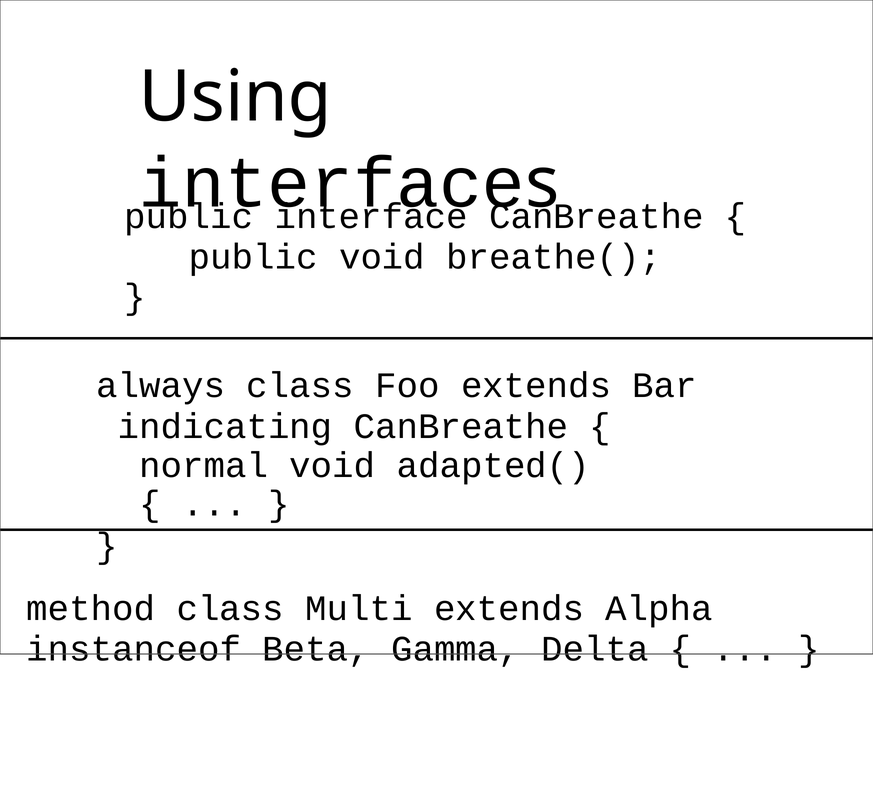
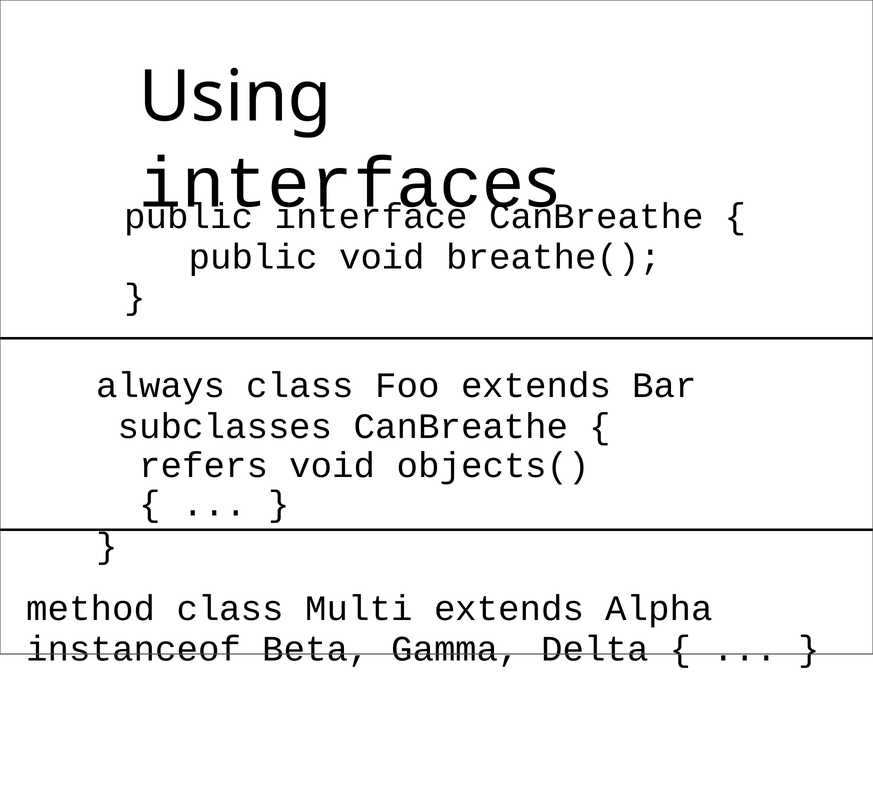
indicating: indicating -> subclasses (225, 427)
normal: normal -> refers (204, 466)
adapted(: adapted( -> objects( (493, 466)
